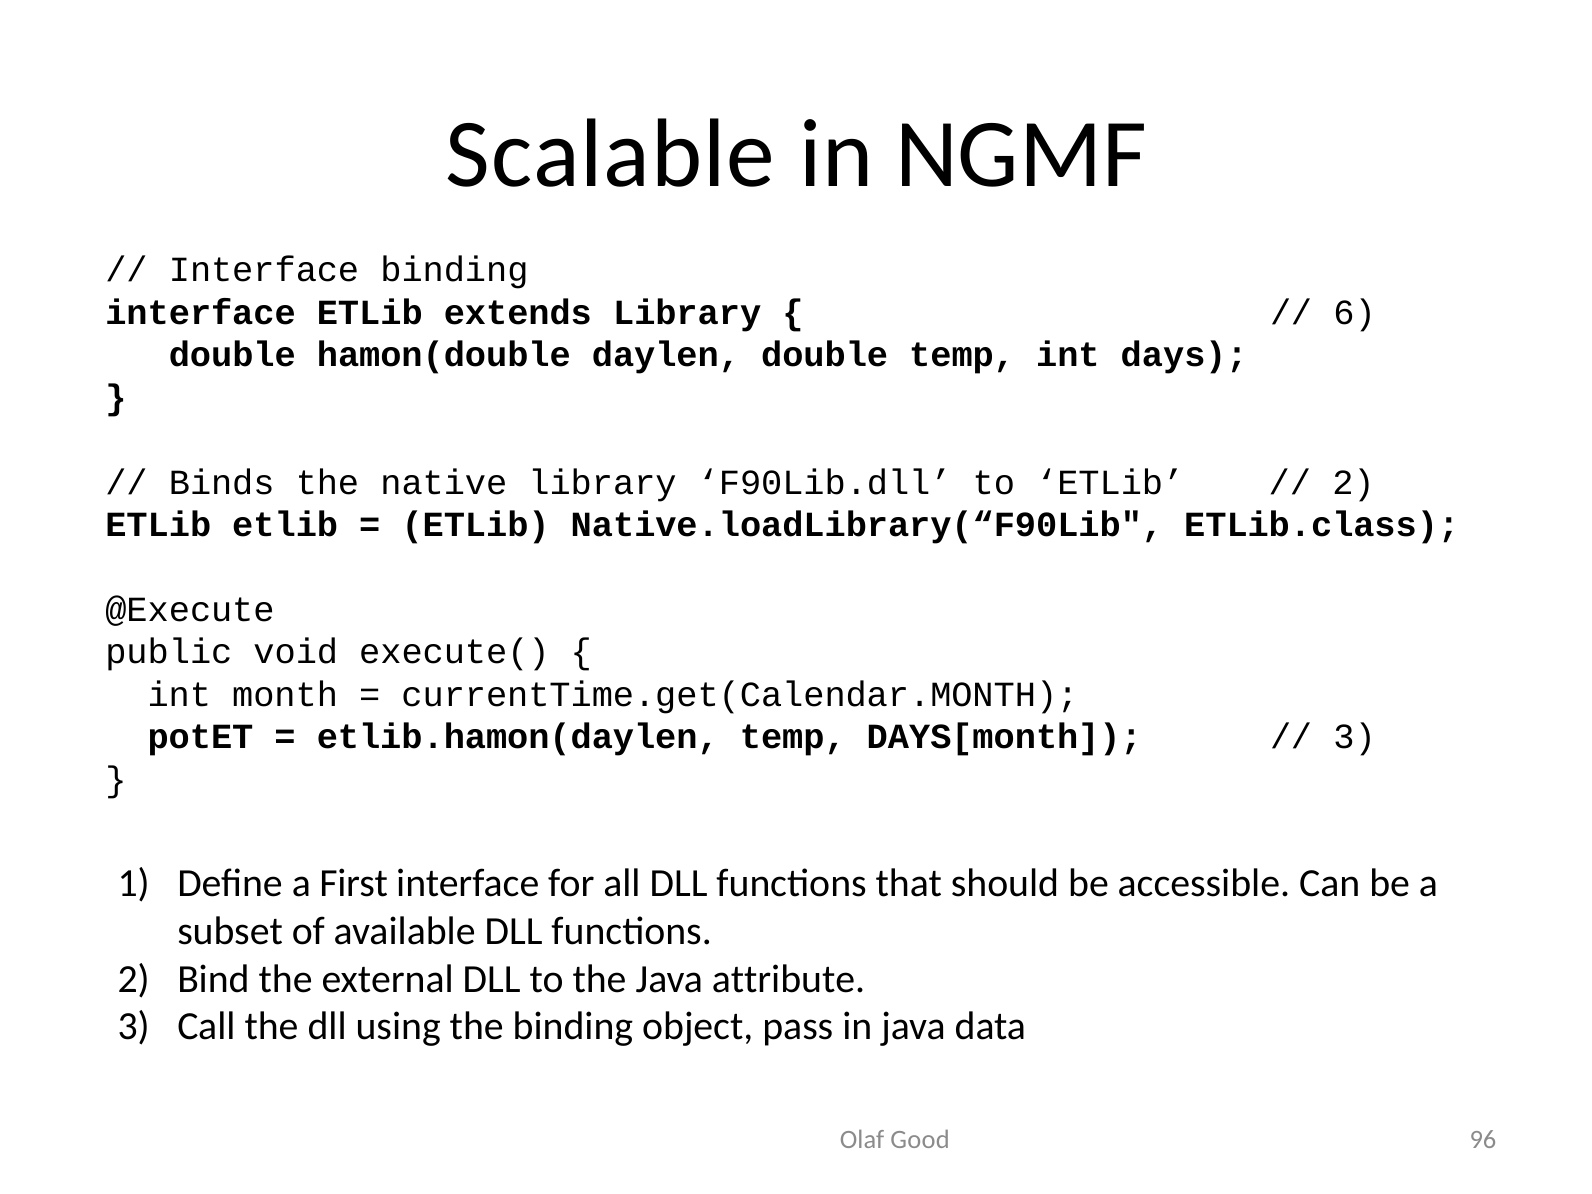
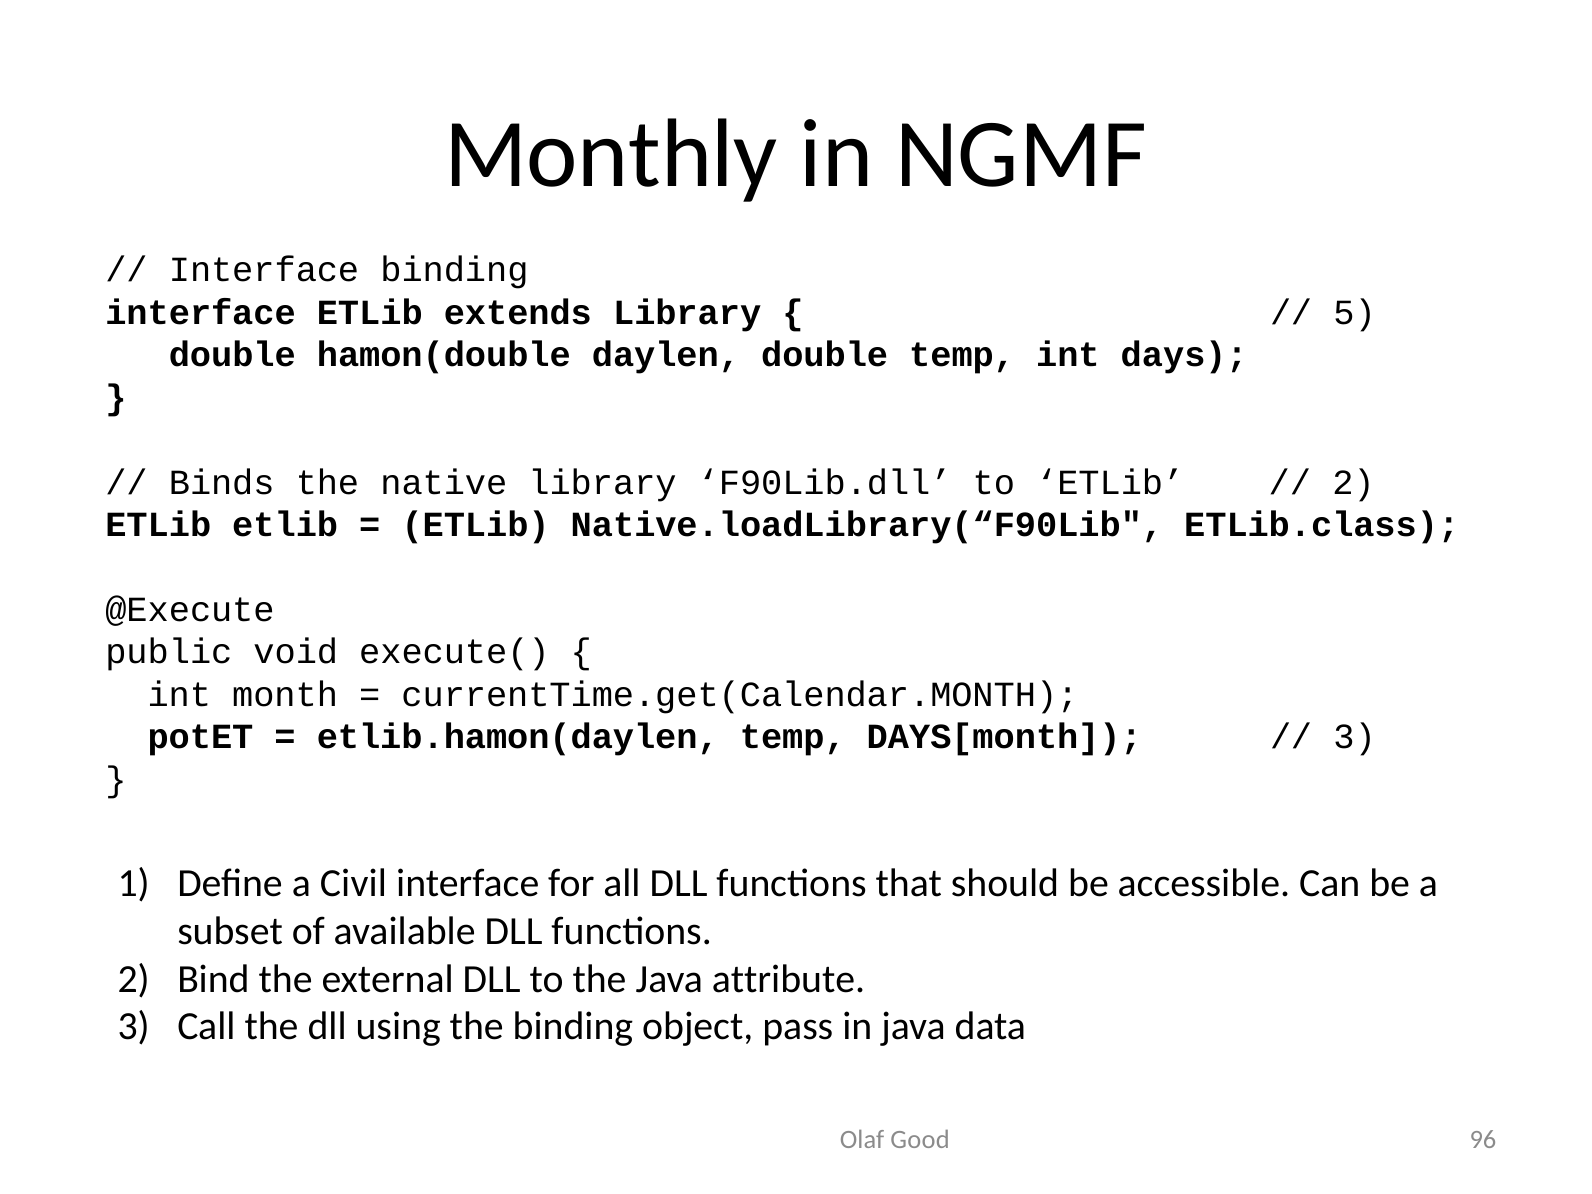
Scalable: Scalable -> Monthly (611, 154)
6: 6 -> 5 (1355, 313)
First: First -> Civil (353, 884)
